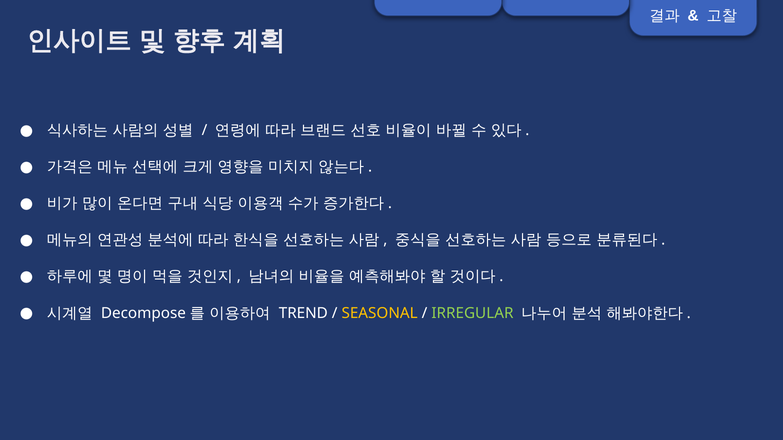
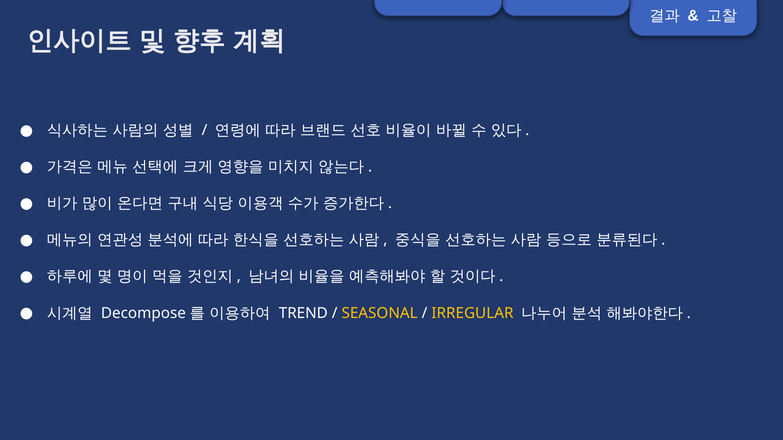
IRREGULAR colour: light green -> yellow (472, 313)
